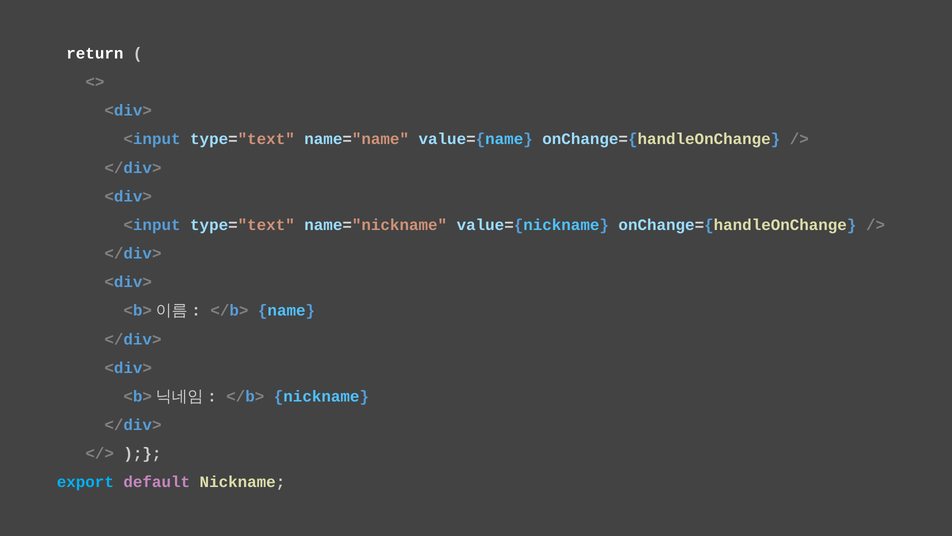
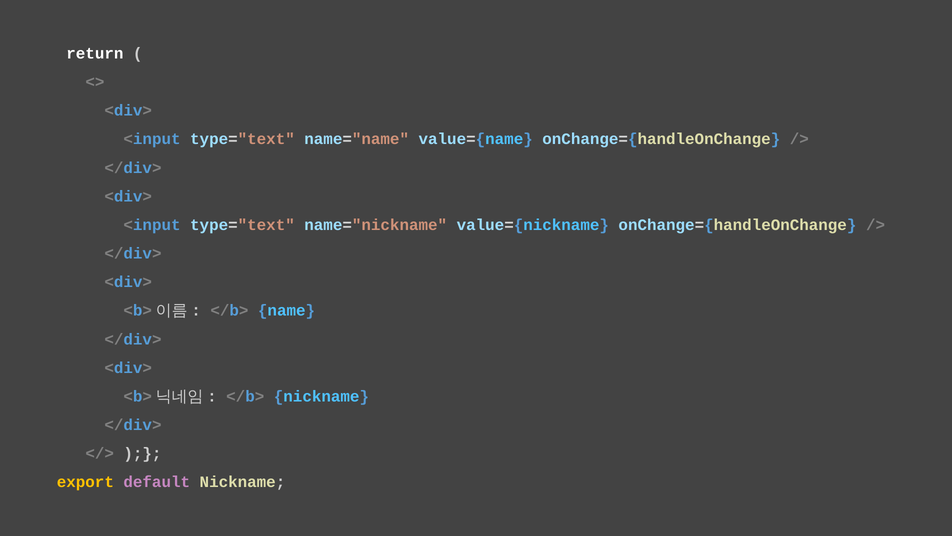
export colour: light blue -> yellow (85, 482)
